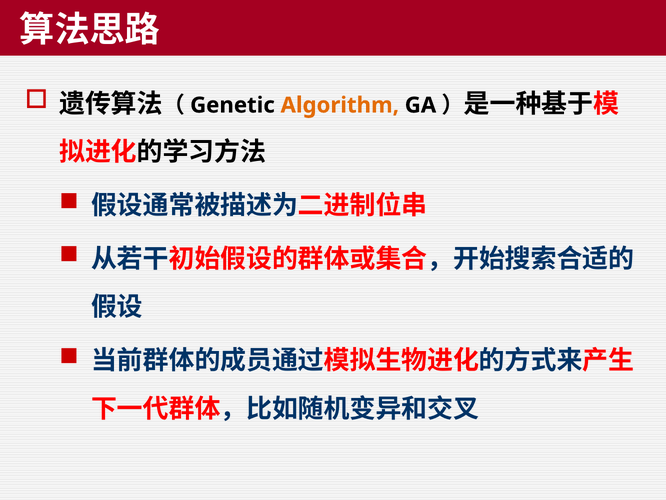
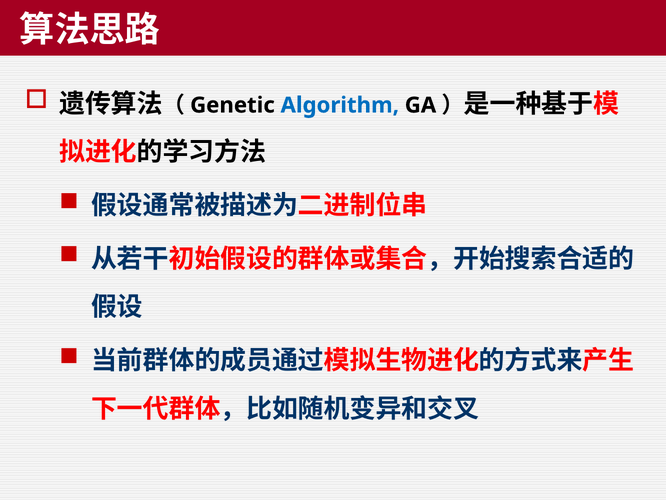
Algorithm colour: orange -> blue (340, 105)
